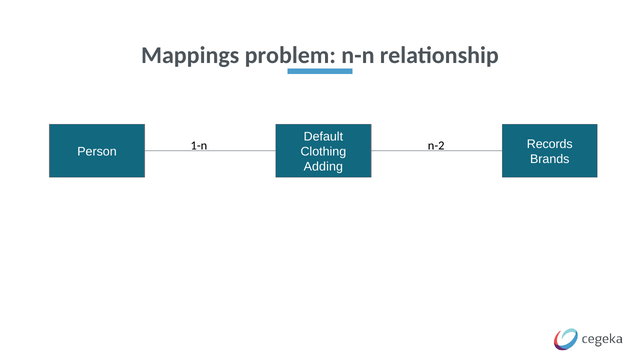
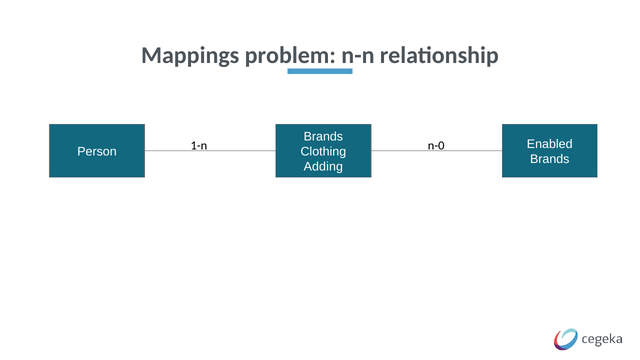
Default: Default -> Brands (323, 137)
Records: Records -> Enabled (550, 144)
n-2: n-2 -> n-0 (436, 145)
